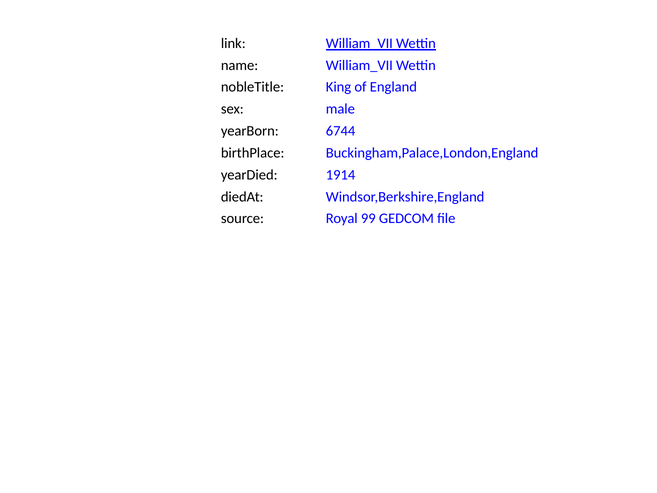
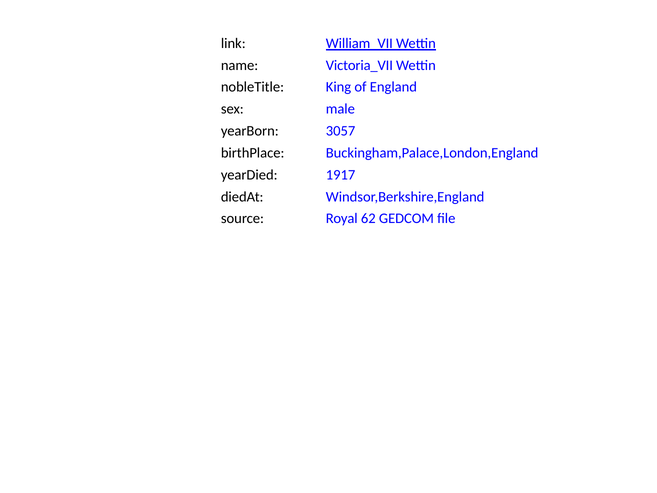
name William_VII: William_VII -> Victoria_VII (359, 65)
6744: 6744 -> 3057 (341, 131)
1914: 1914 -> 1917 (341, 175)
99: 99 -> 62 (368, 219)
